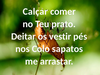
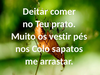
Calçar: Calçar -> Deitar (35, 12)
Deitar: Deitar -> Muito (23, 36)
